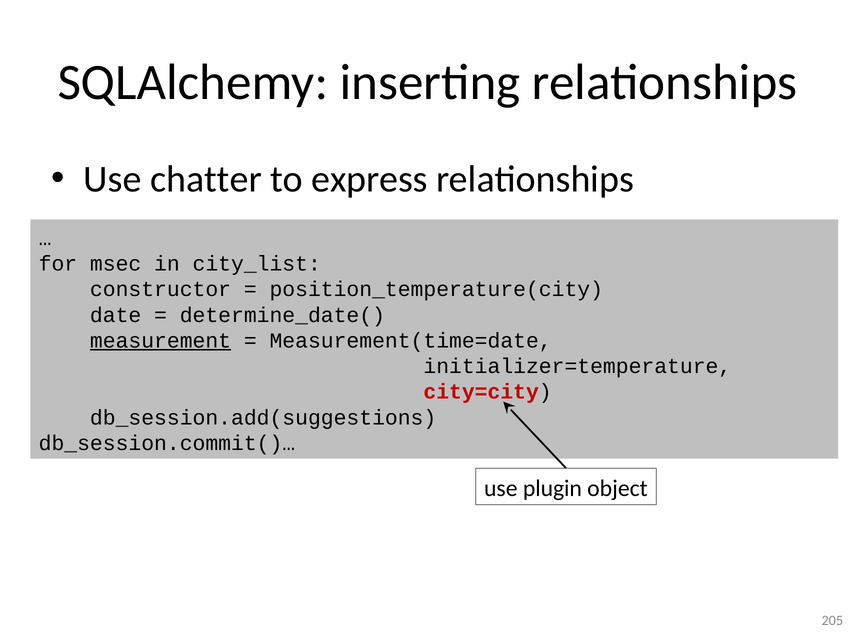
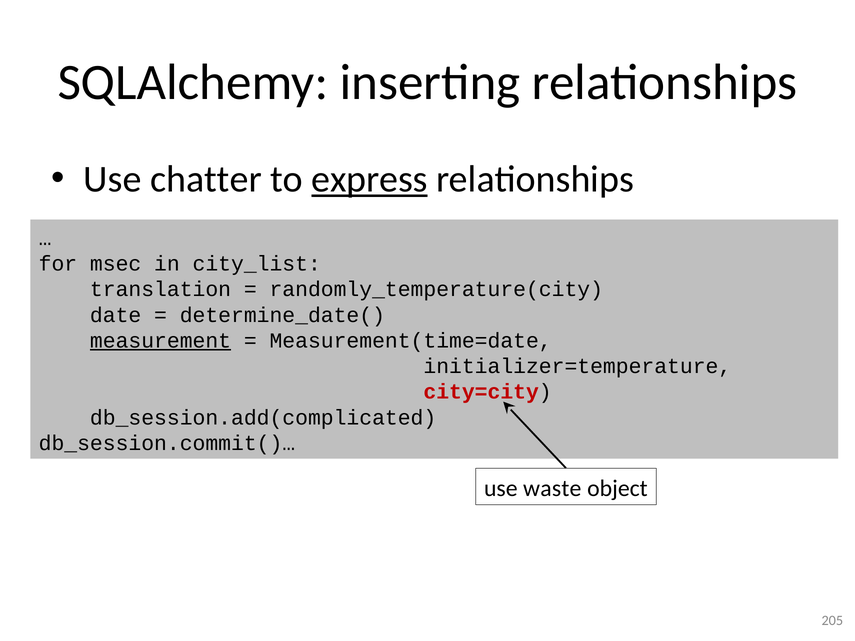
express underline: none -> present (370, 179)
constructor: constructor -> translation (161, 289)
position_temperature(city: position_temperature(city -> randomly_temperature(city (436, 289)
db_session.add(suggestions: db_session.add(suggestions -> db_session.add(complicated (263, 418)
plugin: plugin -> waste (552, 488)
